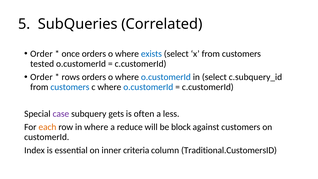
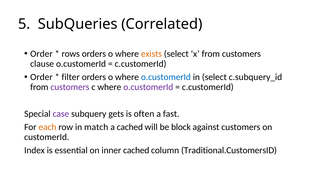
once: once -> rows (71, 54)
exists colour: blue -> orange (151, 54)
tested: tested -> clause (42, 64)
rows: rows -> filter (71, 77)
customers colour: blue -> purple (70, 87)
o.customerId colour: blue -> purple (148, 87)
less: less -> fast (171, 114)
in where: where -> match (96, 127)
a reduce: reduce -> cached (130, 127)
inner criteria: criteria -> cached (136, 150)
